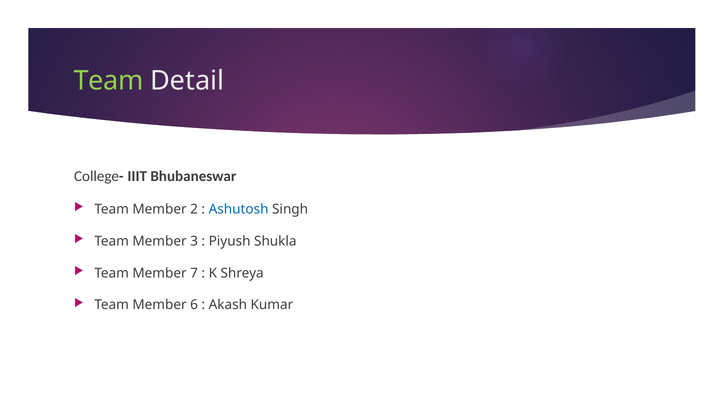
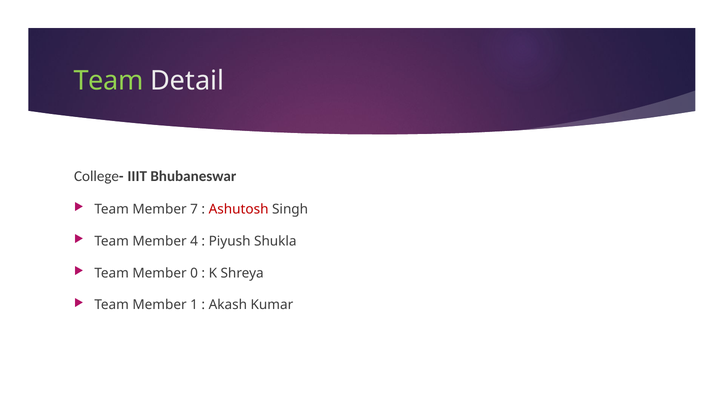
2: 2 -> 7 (194, 209)
Ashutosh colour: blue -> red (239, 209)
3: 3 -> 4 (194, 241)
7: 7 -> 0 (194, 273)
6: 6 -> 1 (194, 305)
